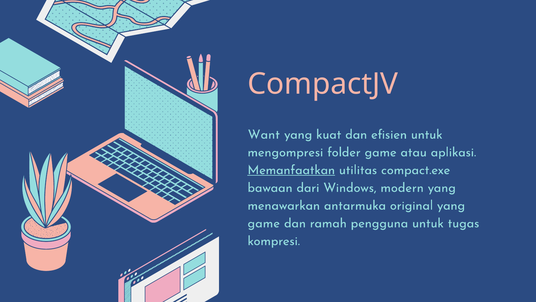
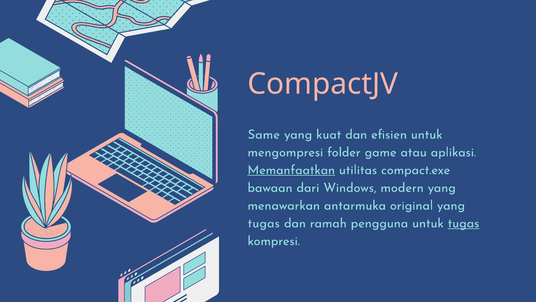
Want: Want -> Same (264, 134)
game: game -> tugas (264, 223)
tugas underline: none -> present (463, 223)
